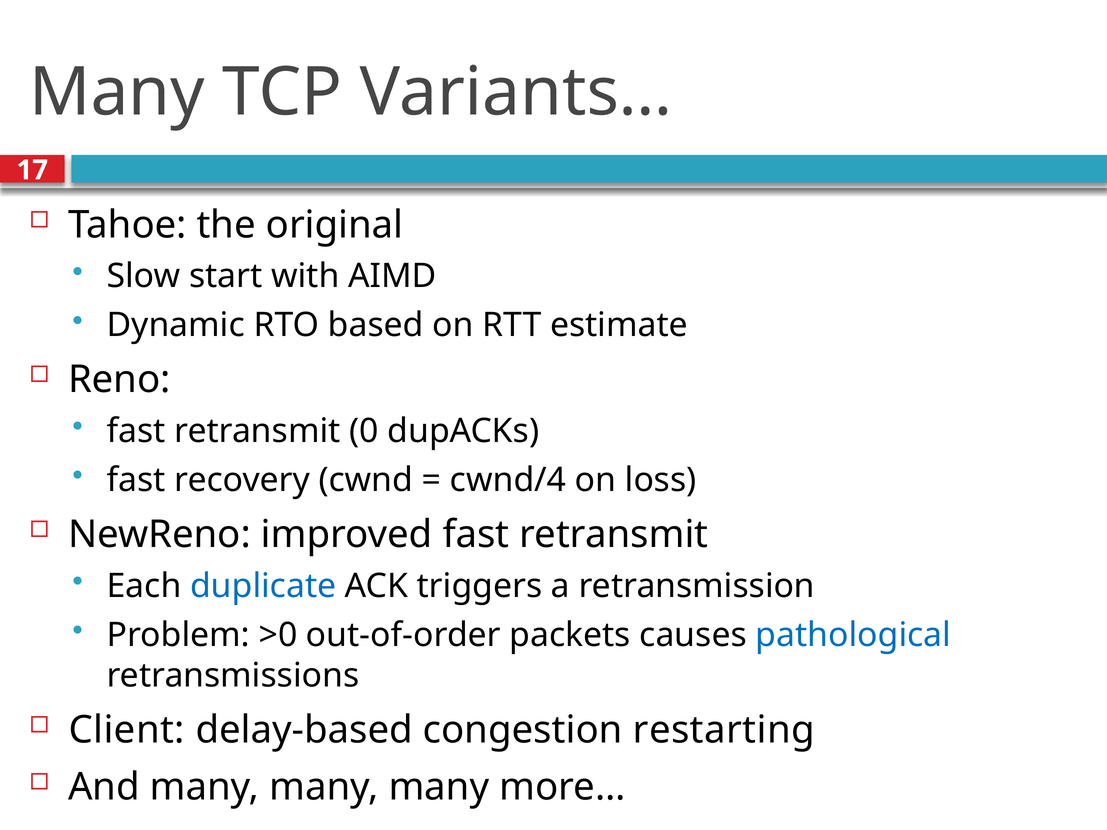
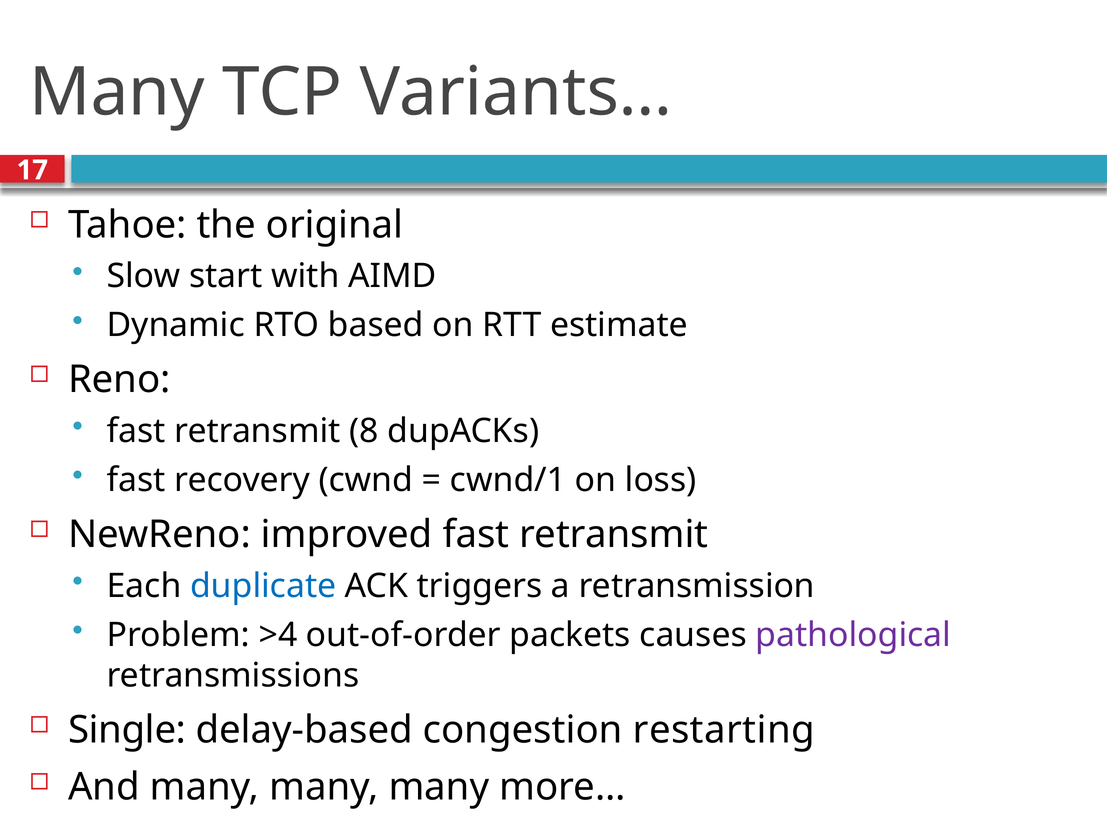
0: 0 -> 8 (364, 431)
cwnd/4: cwnd/4 -> cwnd/1 (508, 480)
>0: >0 -> >4 (278, 635)
pathological colour: blue -> purple (853, 635)
Client: Client -> Single (127, 730)
